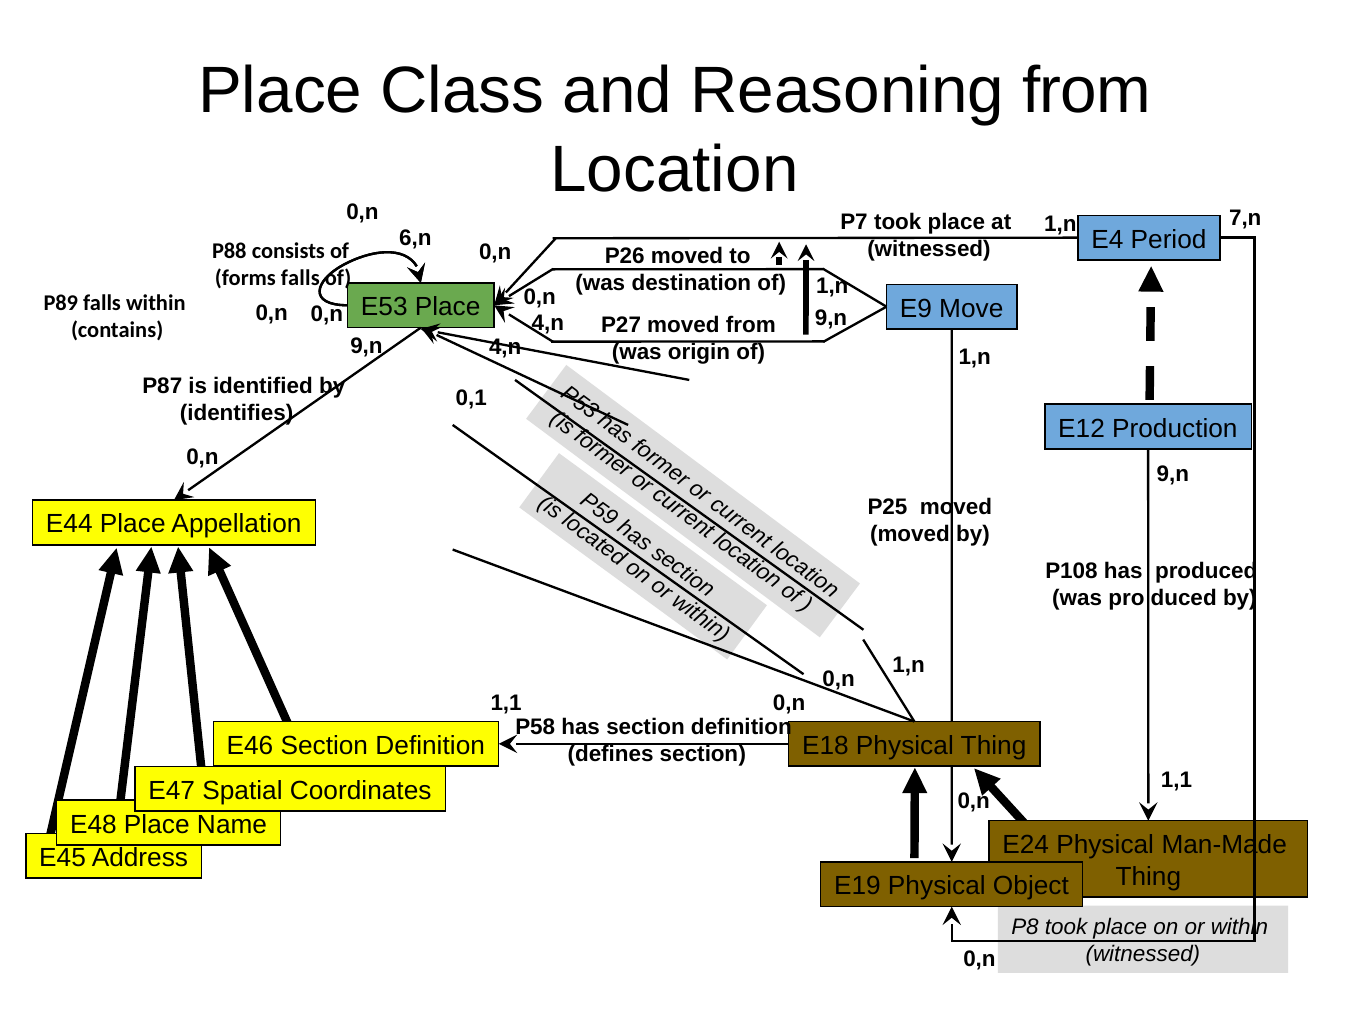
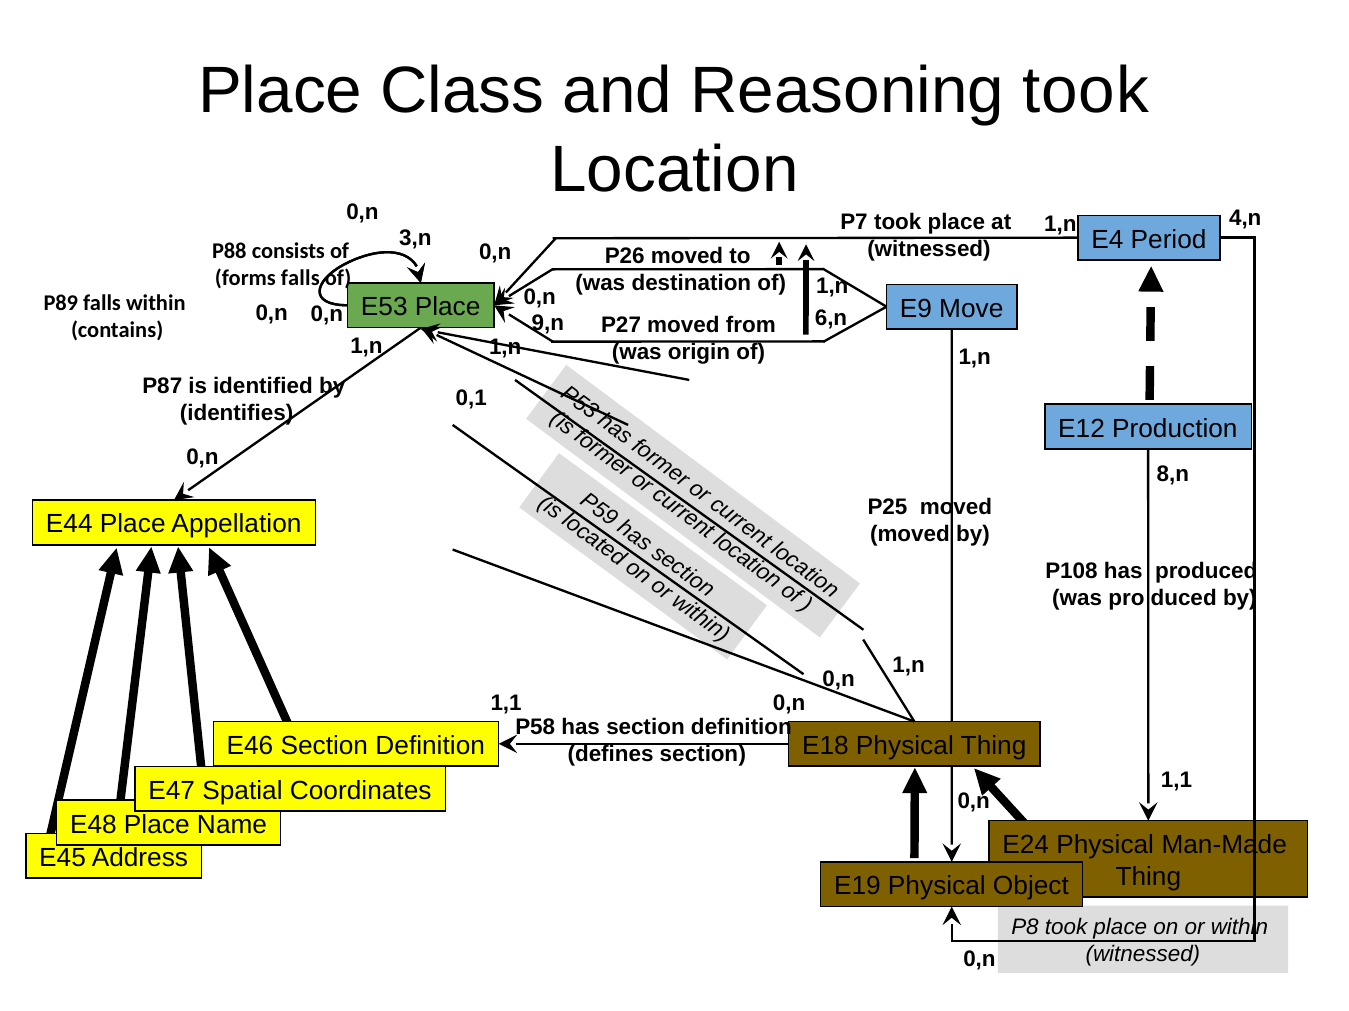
Reasoning from: from -> took (1086, 91)
7,n: 7,n -> 4,n (1245, 218)
6,n: 6,n -> 3,n (415, 238)
9,n: 9,n -> 6,n (831, 318)
4,n: 4,n -> 9,n (548, 323)
9,n: 9,n -> 1,n (366, 347)
4,n: 4,n -> 1,n (505, 347)
9,n: 9,n -> 8,n (1173, 474)
